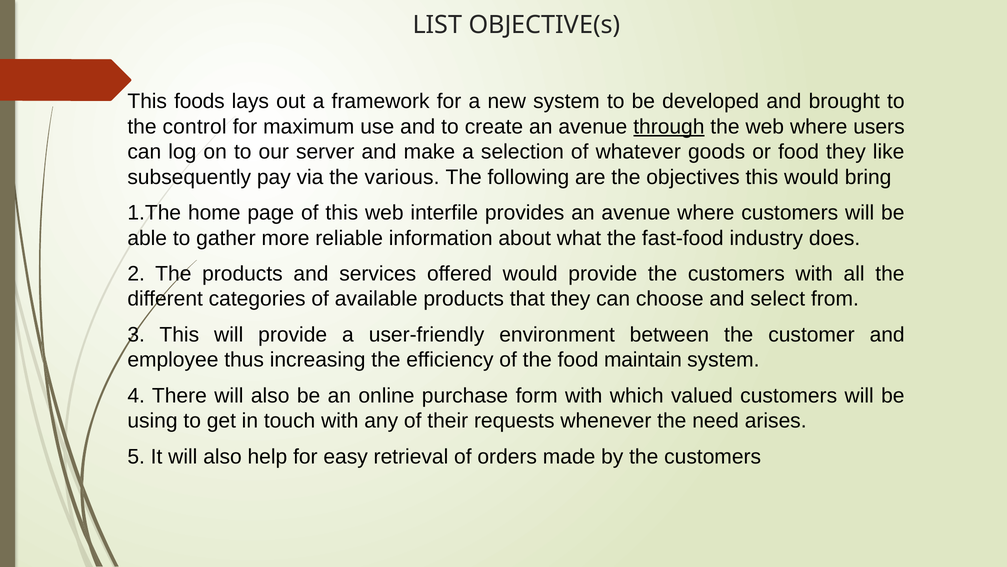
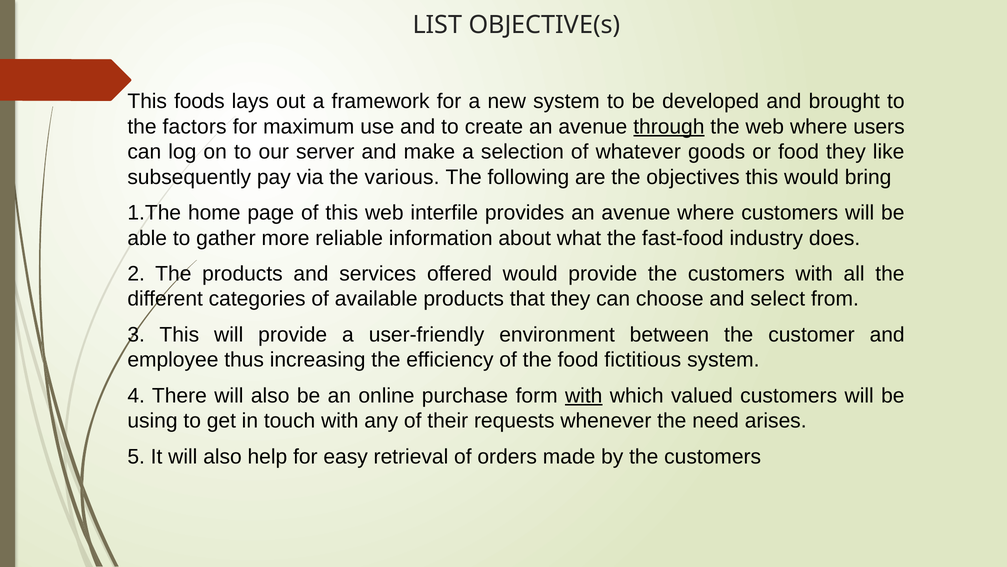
control: control -> factors (195, 127)
maintain: maintain -> fictitious (643, 360)
with underline: none -> present (584, 395)
